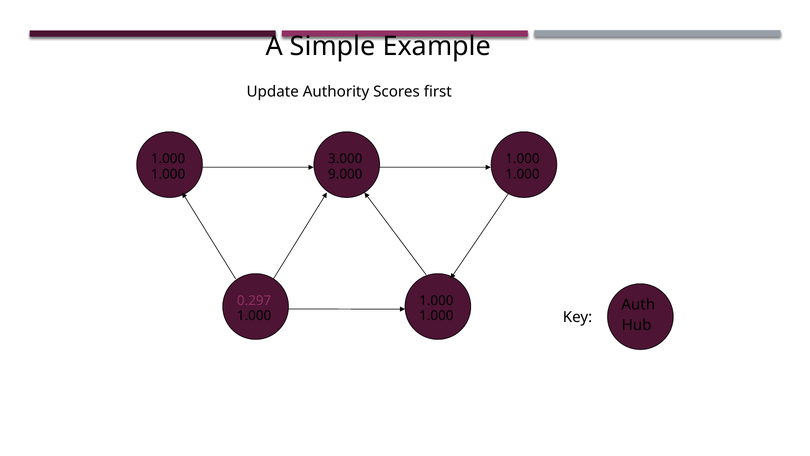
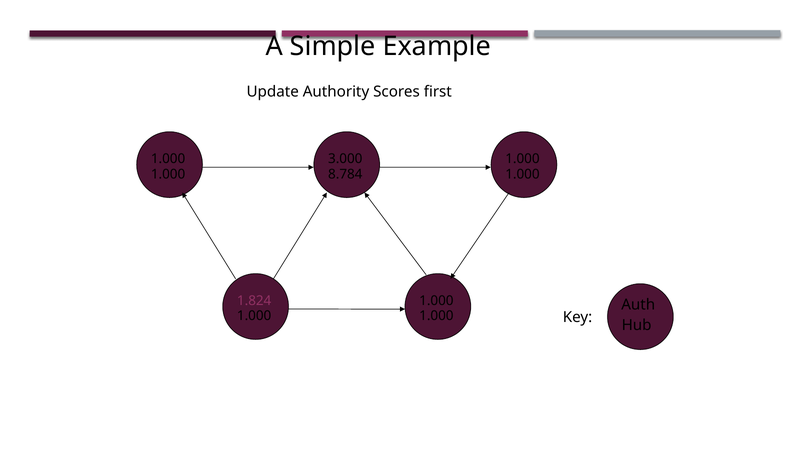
9.000: 9.000 -> 8.784 (345, 174)
0.297: 0.297 -> 1.824 (254, 301)
